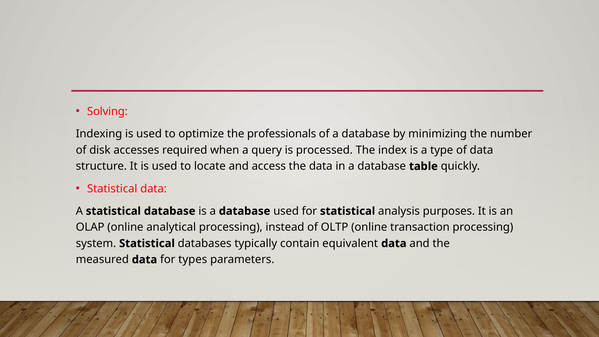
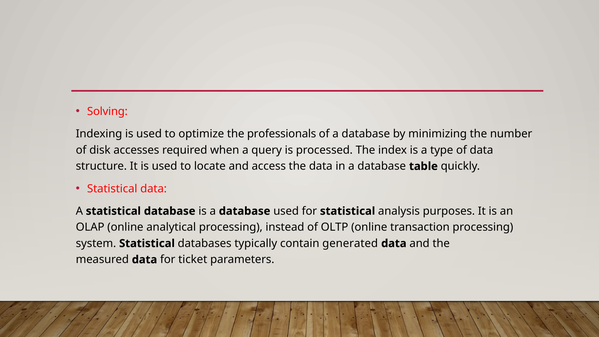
equivalent: equivalent -> generated (350, 243)
types: types -> ticket (193, 260)
